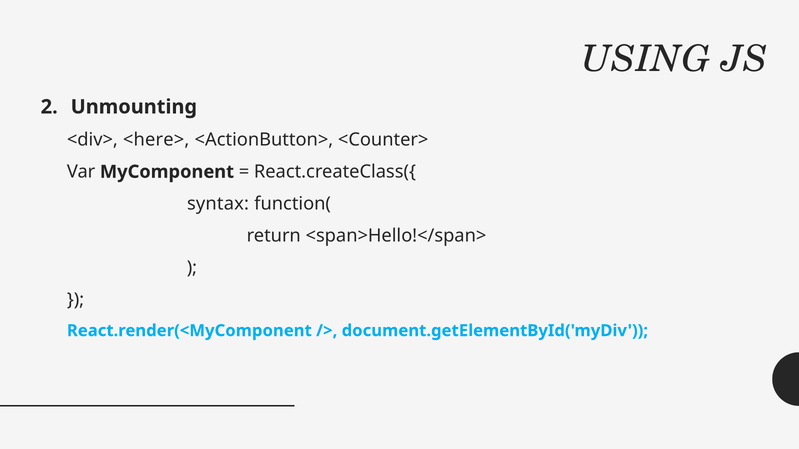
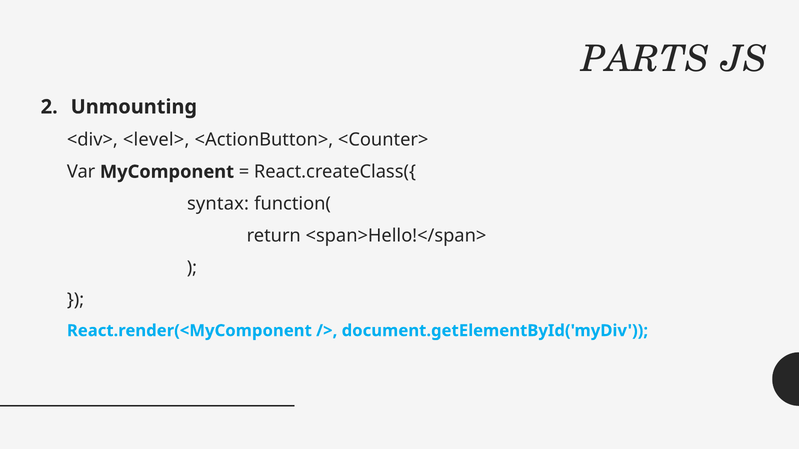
USING: USING -> PARTS (646, 59)
<here>: <here> -> <level> (156, 140)
